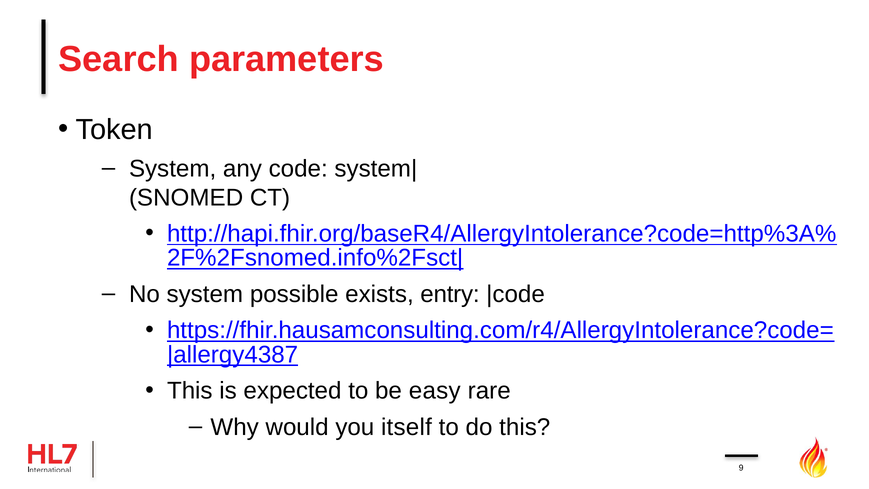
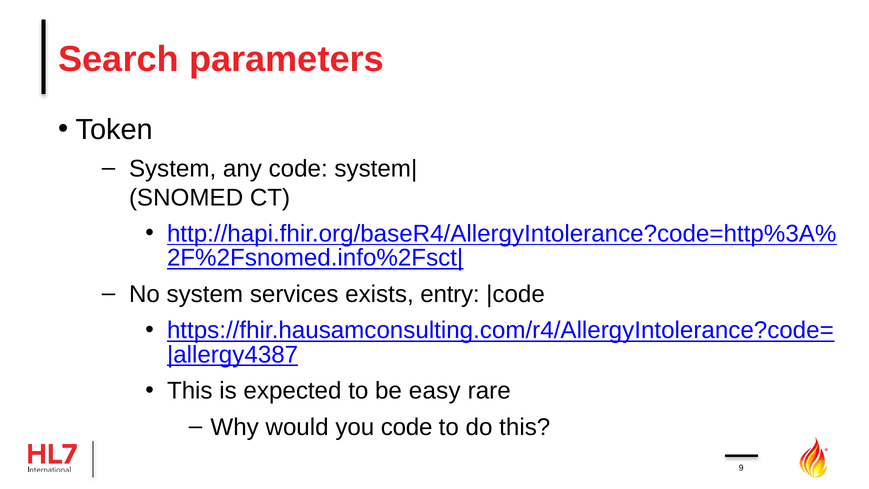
possible: possible -> services (294, 294)
you itself: itself -> code (407, 427)
